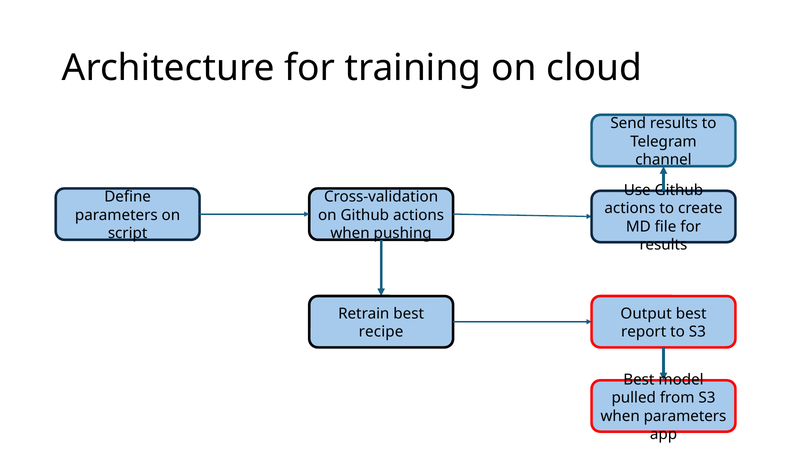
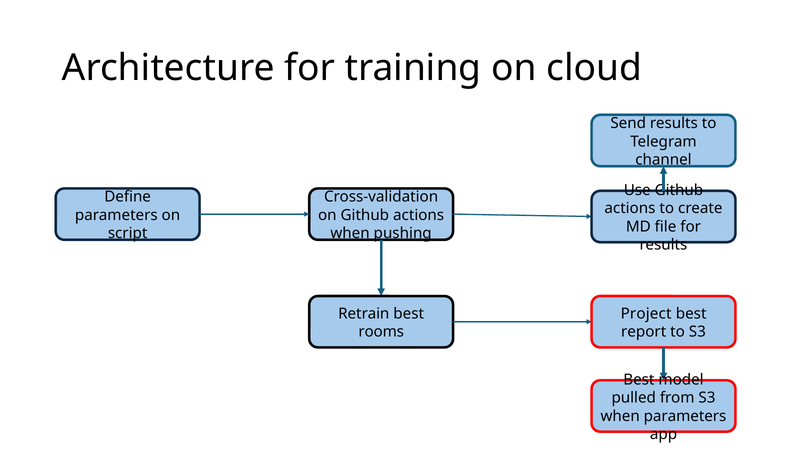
Output: Output -> Project (646, 314)
recipe: recipe -> rooms (381, 332)
